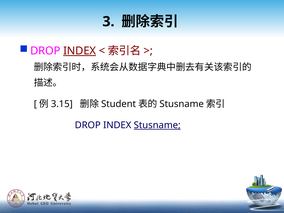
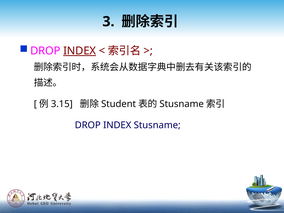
Stusname underline: present -> none (157, 125)
